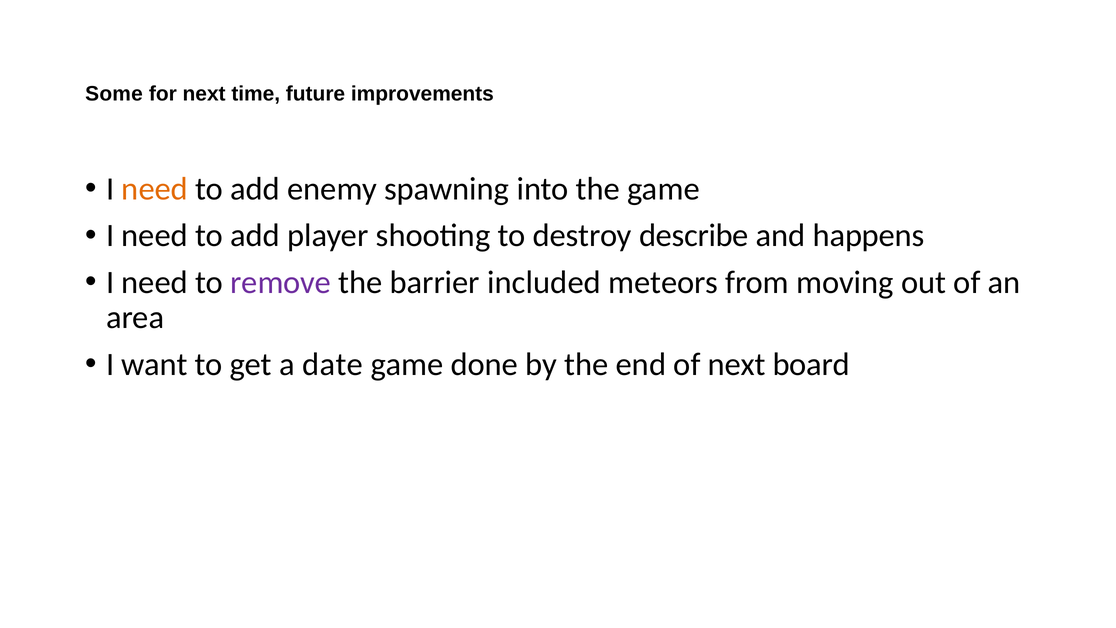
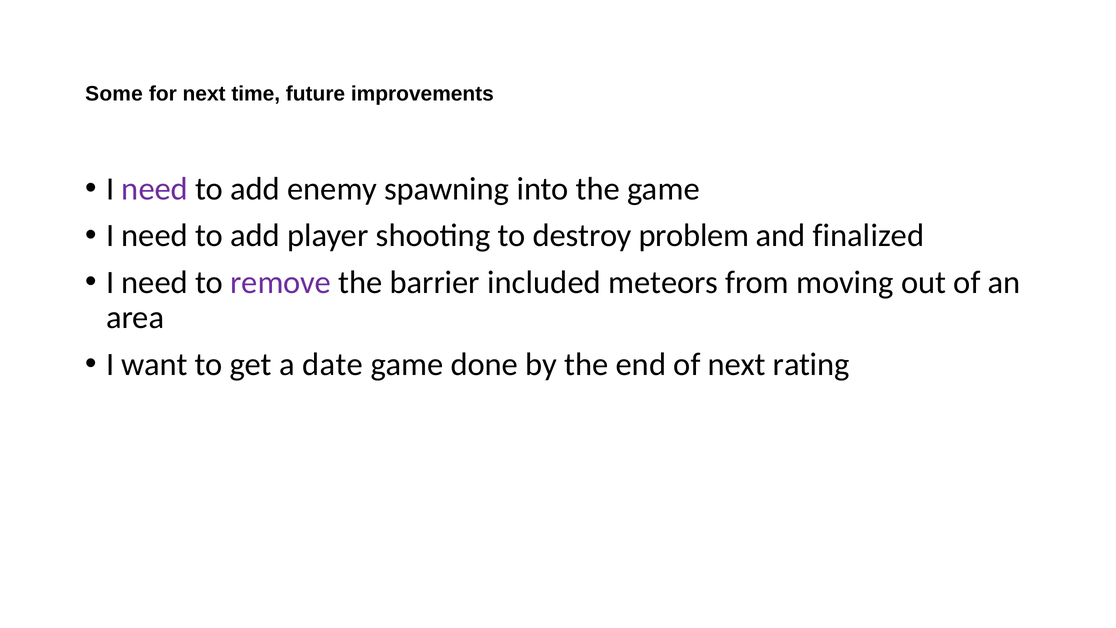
need colour: orange -> purple (155, 189)
describe: describe -> problem (694, 235)
happens: happens -> finalized (868, 235)
board: board -> rating (811, 364)
